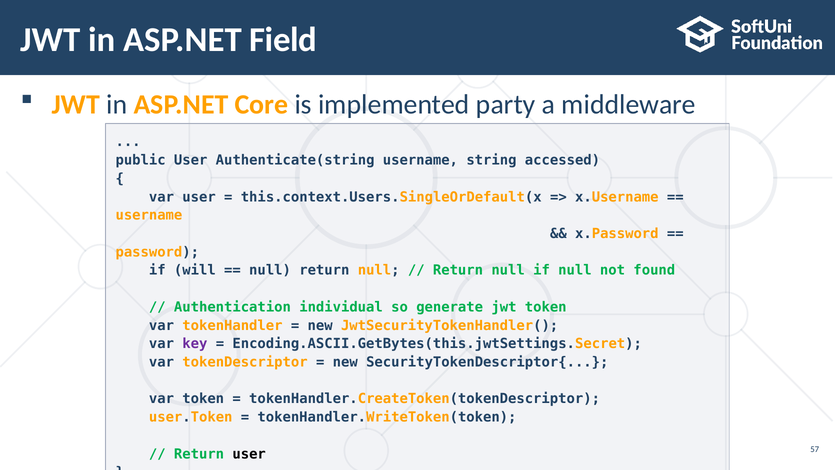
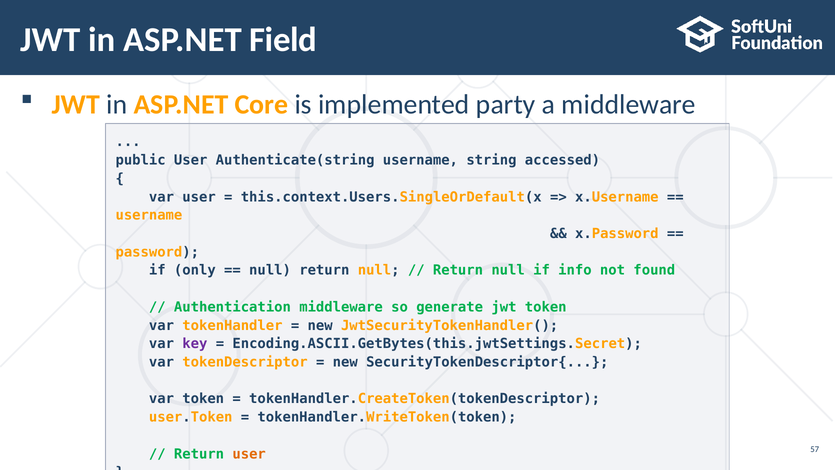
will: will -> only (195, 270)
if null: null -> info (575, 270)
Authentication individual: individual -> middleware (341, 307)
user colour: black -> orange (249, 454)
